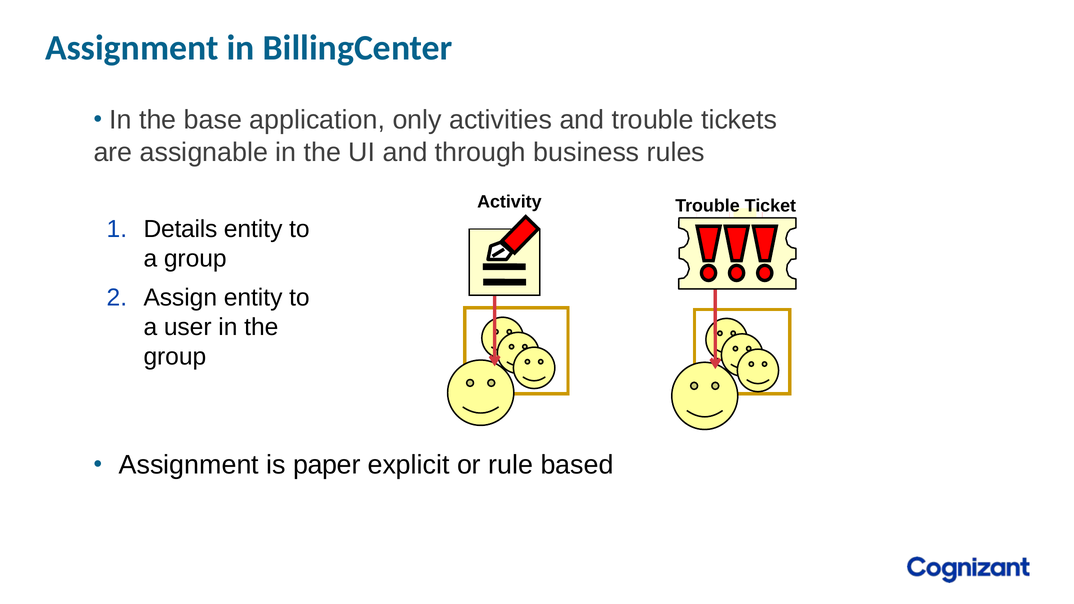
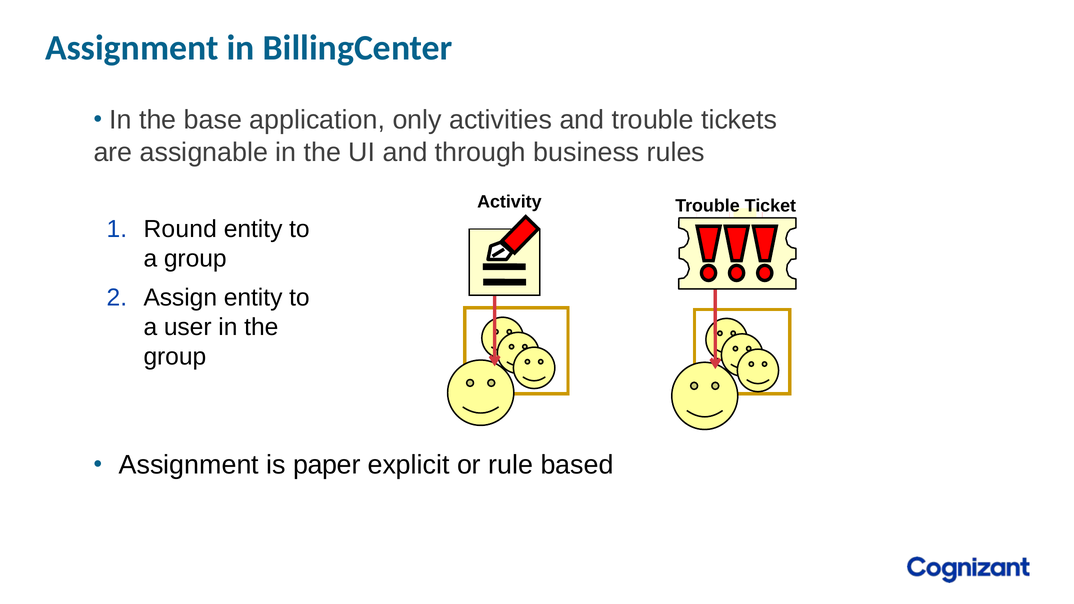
Details: Details -> Round (180, 229)
